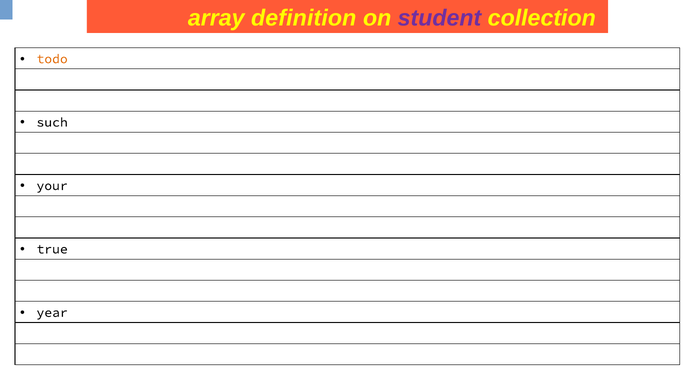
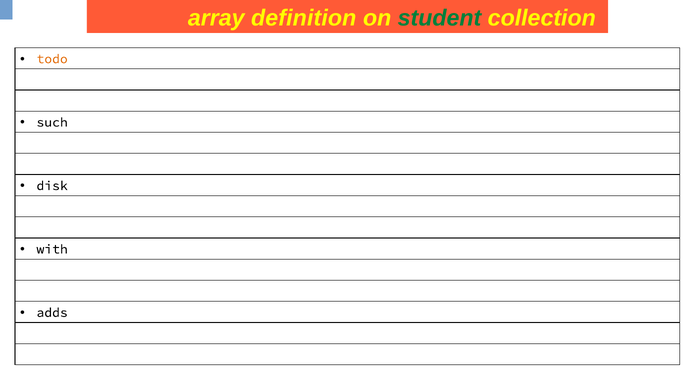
student colour: purple -> green (439, 18)
your: your -> disk (52, 186)
true: true -> with (52, 249)
year: year -> adds (52, 313)
